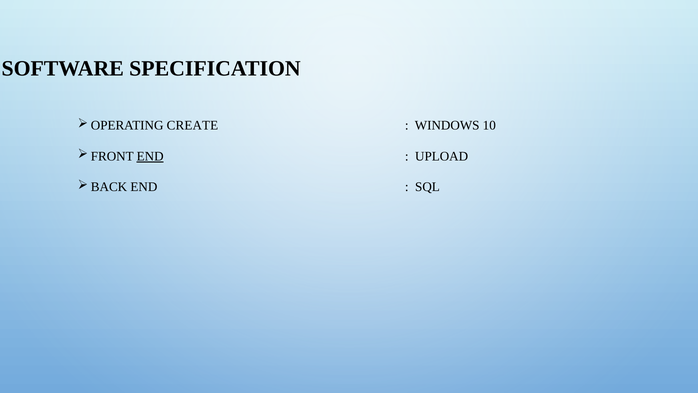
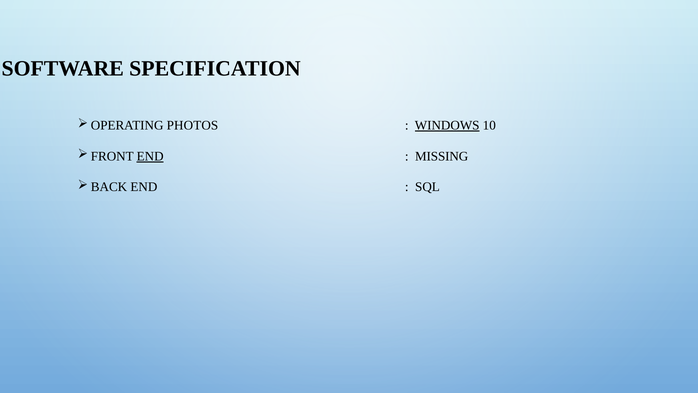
CREATE: CREATE -> PHOTOS (192, 125)
WINDOWS underline: none -> present (447, 125)
UPLOAD: UPLOAD -> MISSING (442, 156)
